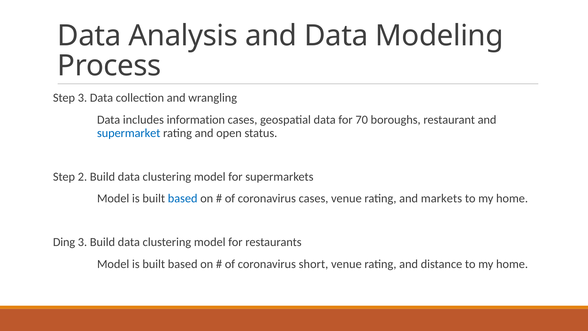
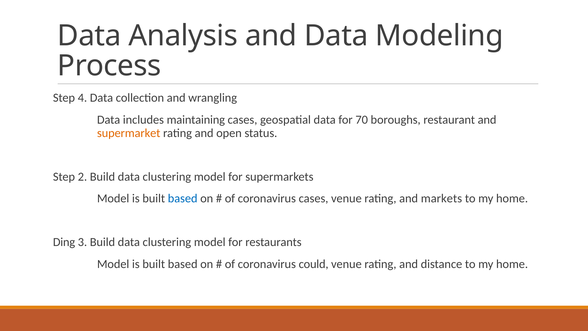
Step 3: 3 -> 4 (82, 98)
information: information -> maintaining (196, 120)
supermarket colour: blue -> orange (129, 133)
short: short -> could (314, 264)
